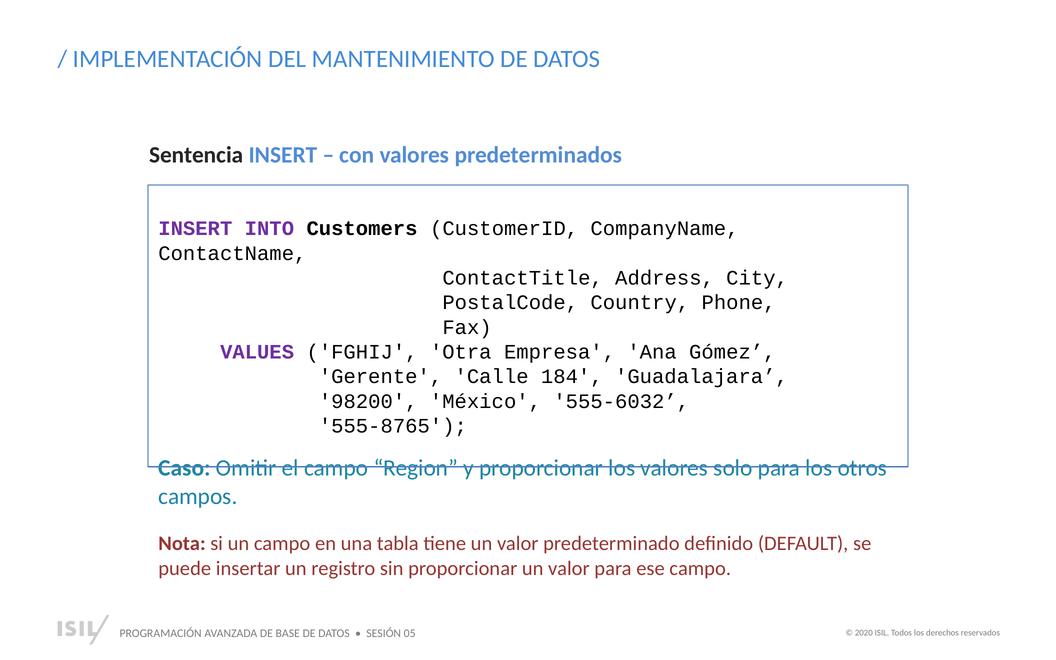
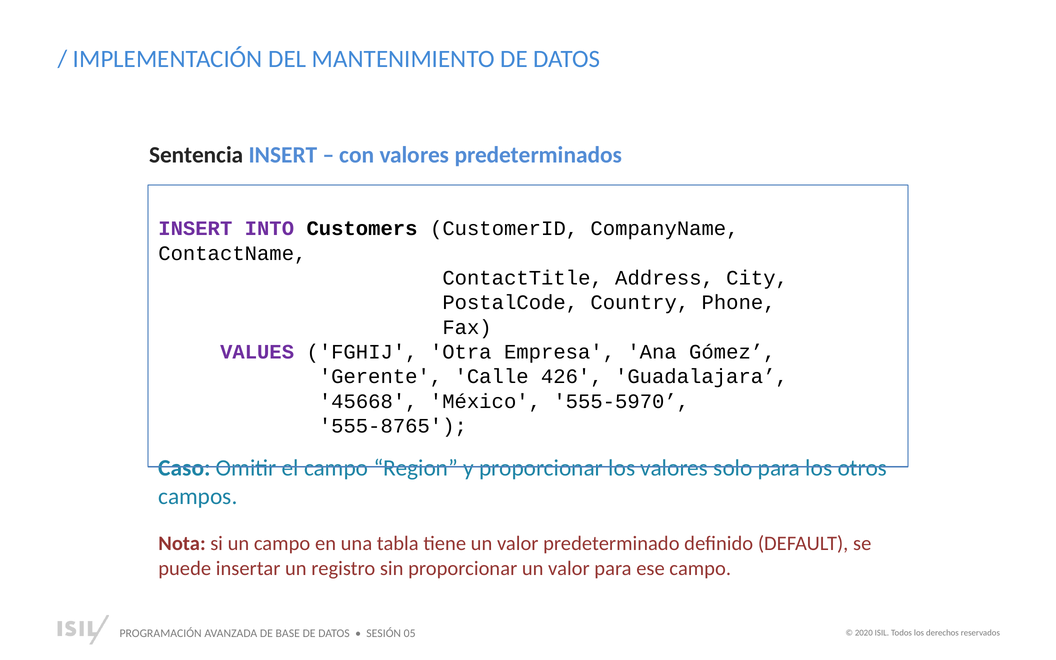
184: 184 -> 426 (572, 377)
98200: 98200 -> 45668 (368, 401)
555-6032: 555-6032 -> 555-5970 (621, 401)
